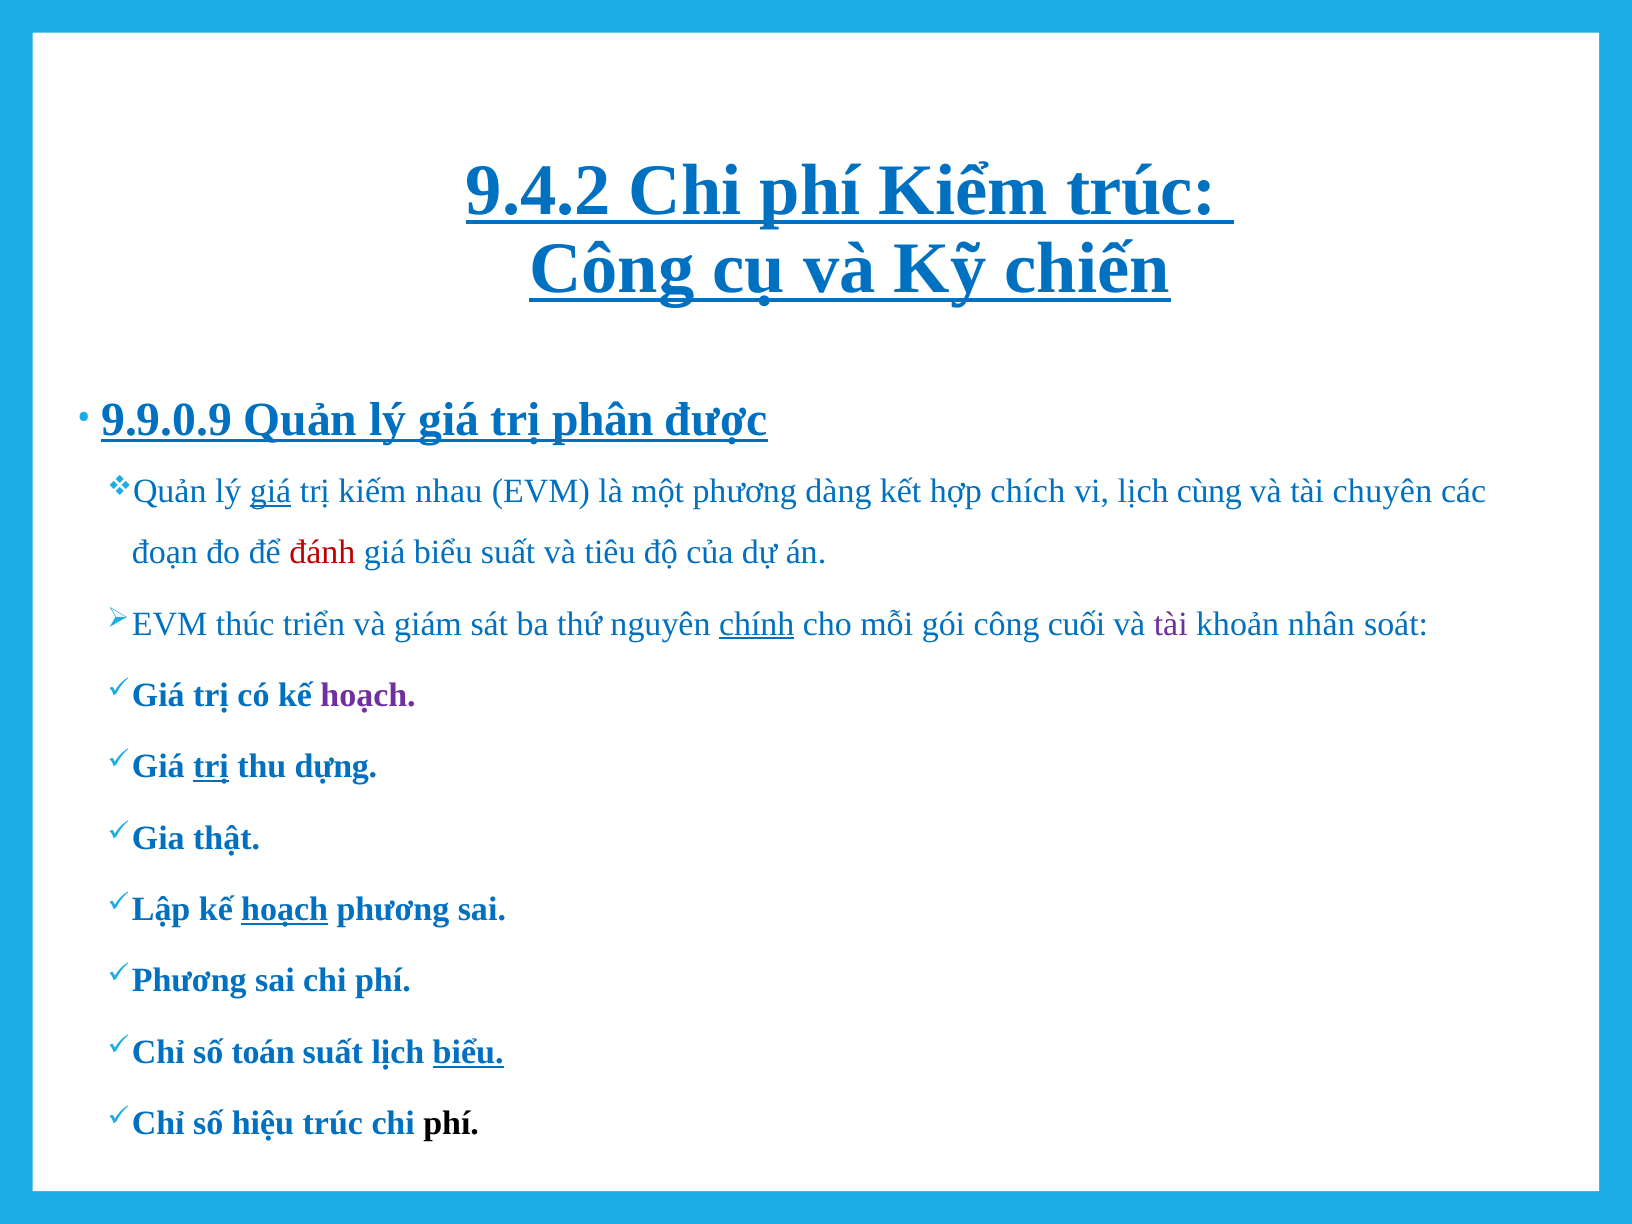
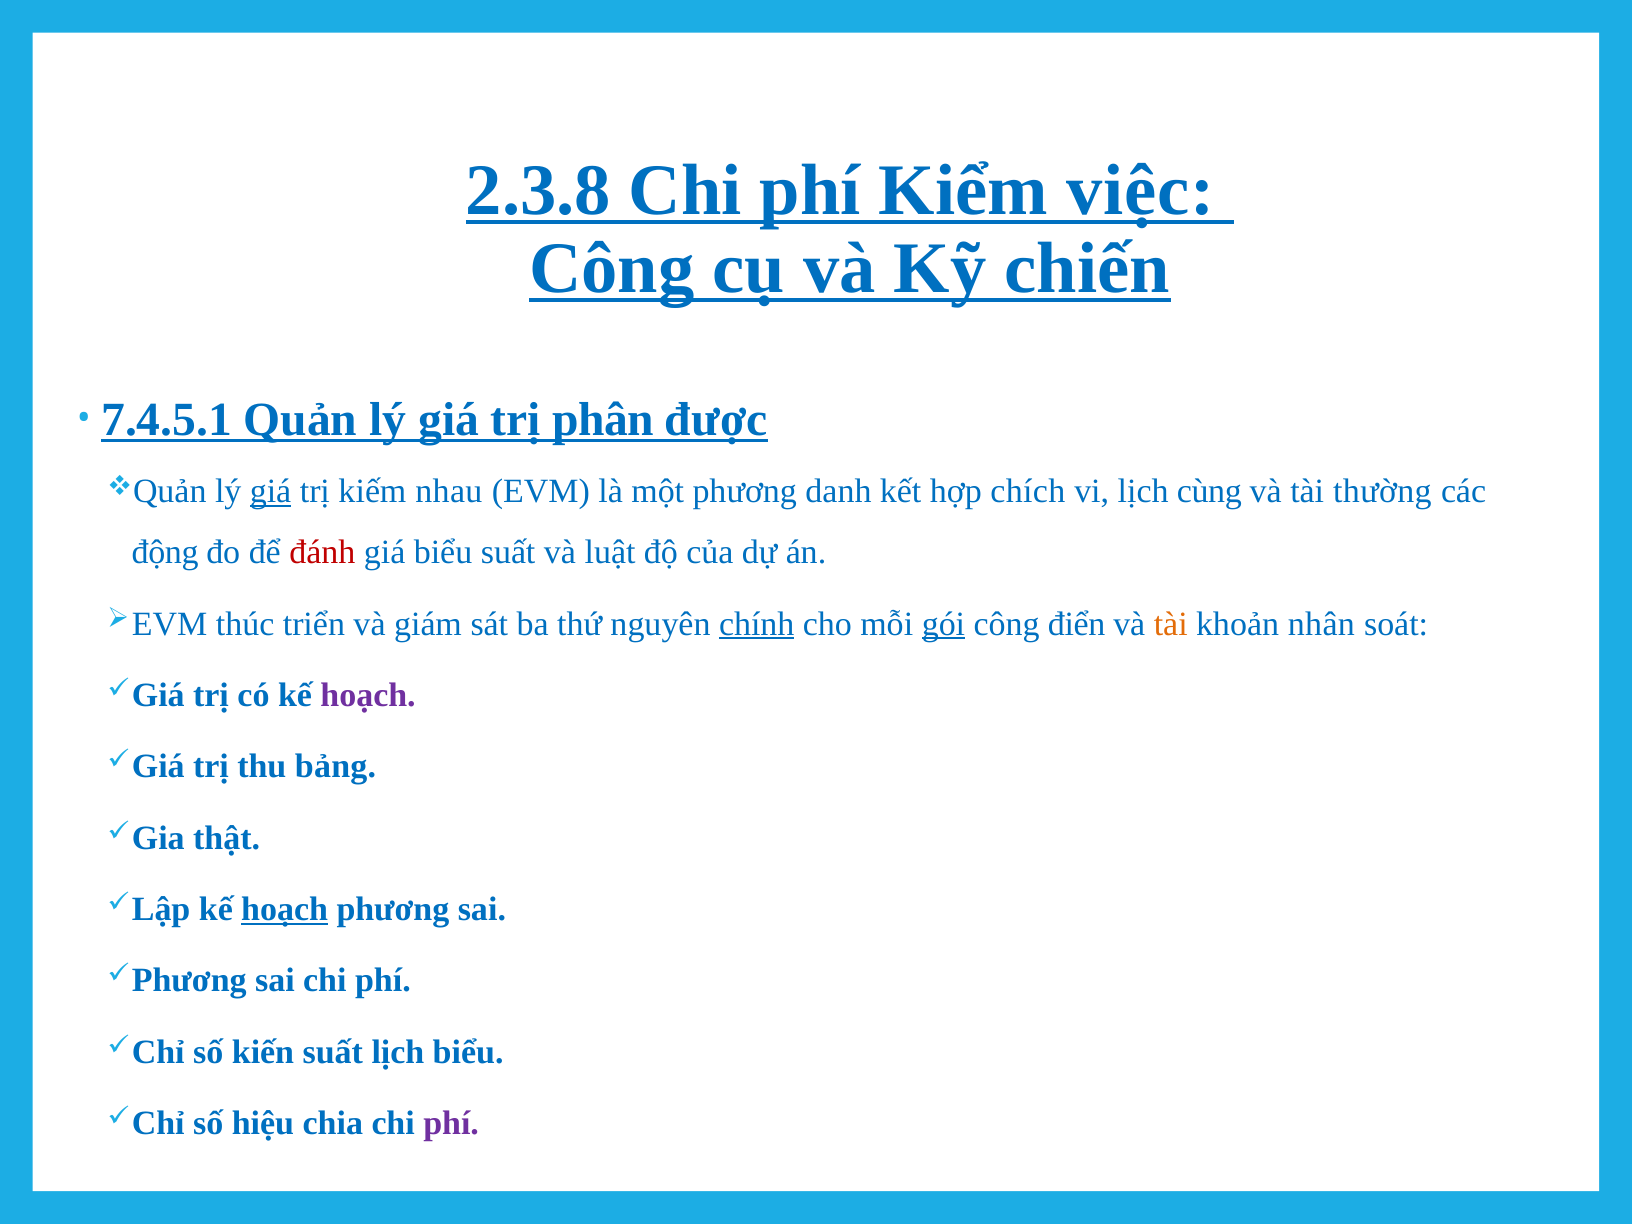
9.4.2: 9.4.2 -> 2.3.8 (538, 190)
Kiểm trúc: trúc -> việc (1141, 190)
9.9.0.9: 9.9.0.9 -> 7.4.5.1 (167, 419)
dàng: dàng -> danh (838, 491)
chuyên: chuyên -> thường (1382, 491)
đoạn: đoạn -> động (165, 552)
tiêu: tiêu -> luật (610, 552)
gói underline: none -> present (943, 624)
cuối: cuối -> điển (1077, 624)
tài colour: purple -> orange (1171, 624)
trị underline: present -> none (211, 767)
dựng: dựng -> bảng (336, 767)
toán: toán -> kiến (263, 1052)
biểu underline: present -> none (468, 1052)
hiệu trúc: trúc -> chia (333, 1123)
phí colour: black -> purple (451, 1123)
